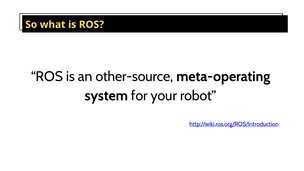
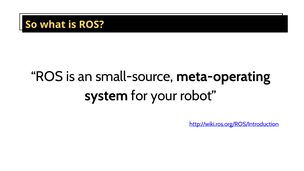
other-source: other-source -> small-source (134, 77)
